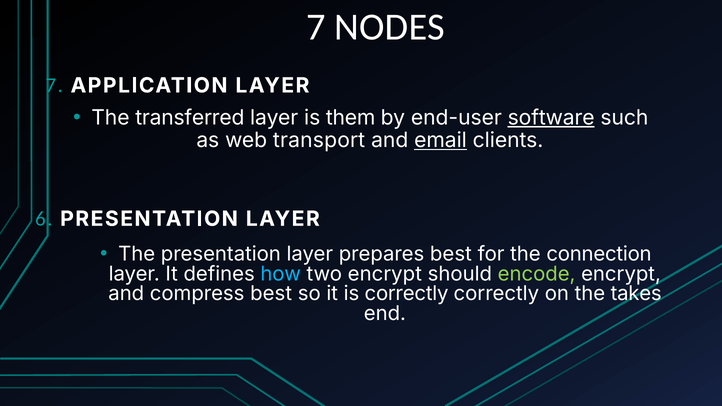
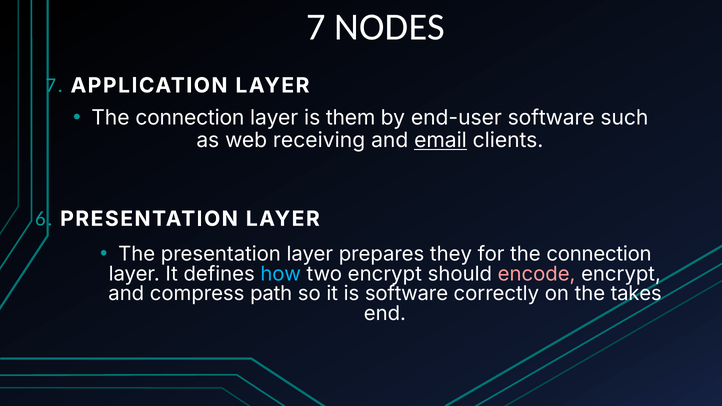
transferred: transferred -> connection (190, 118)
software underline: present -> none (551, 118)
transport: transport -> receiving (319, 141)
prepares best: best -> they (451, 254)
encode colour: light green -> pink (537, 274)
compress best: best -> path (271, 294)
is correctly: correctly -> software (407, 294)
